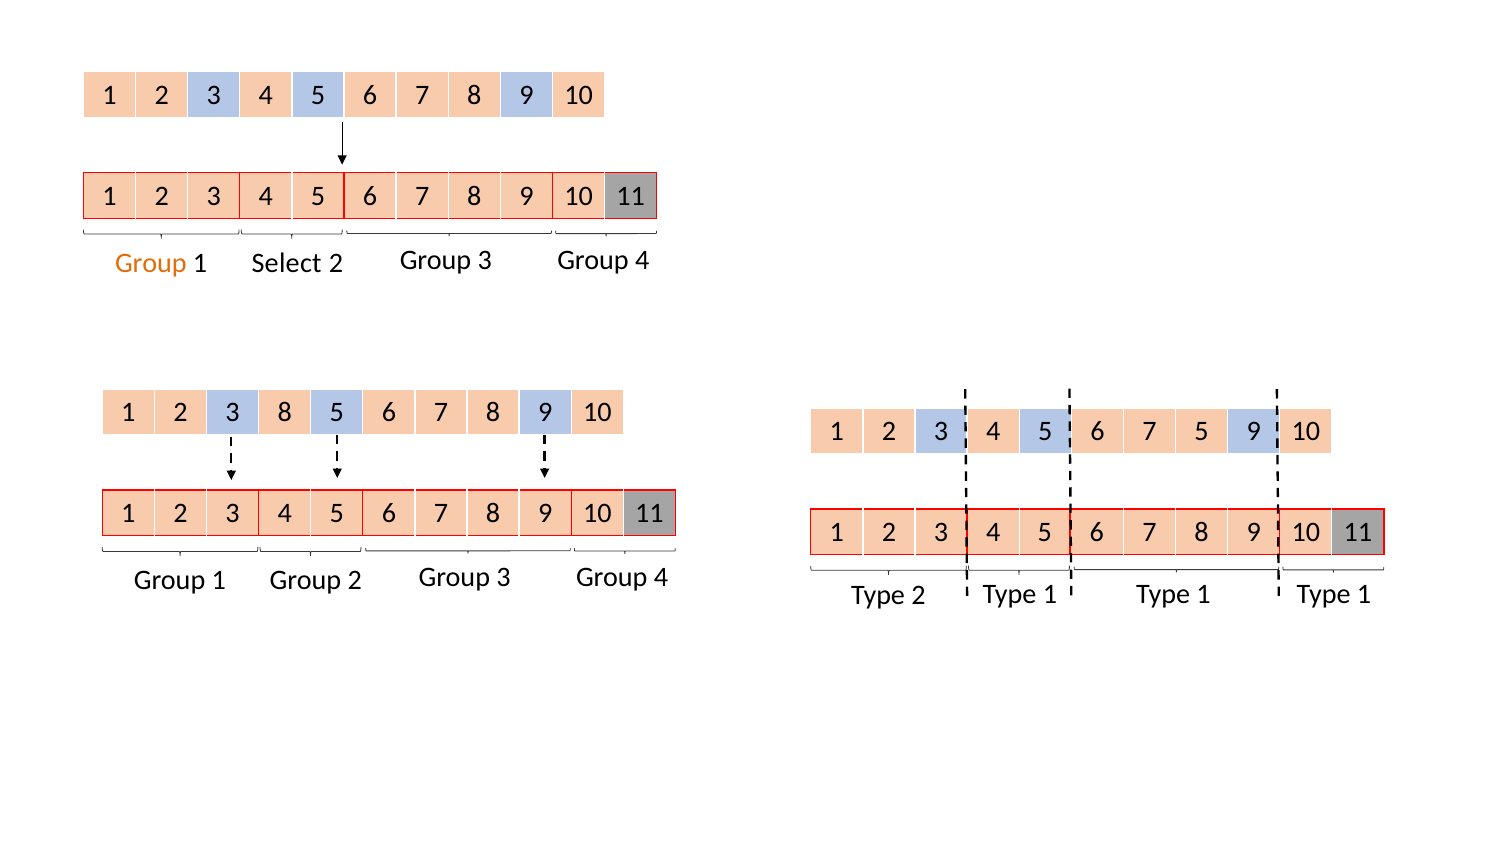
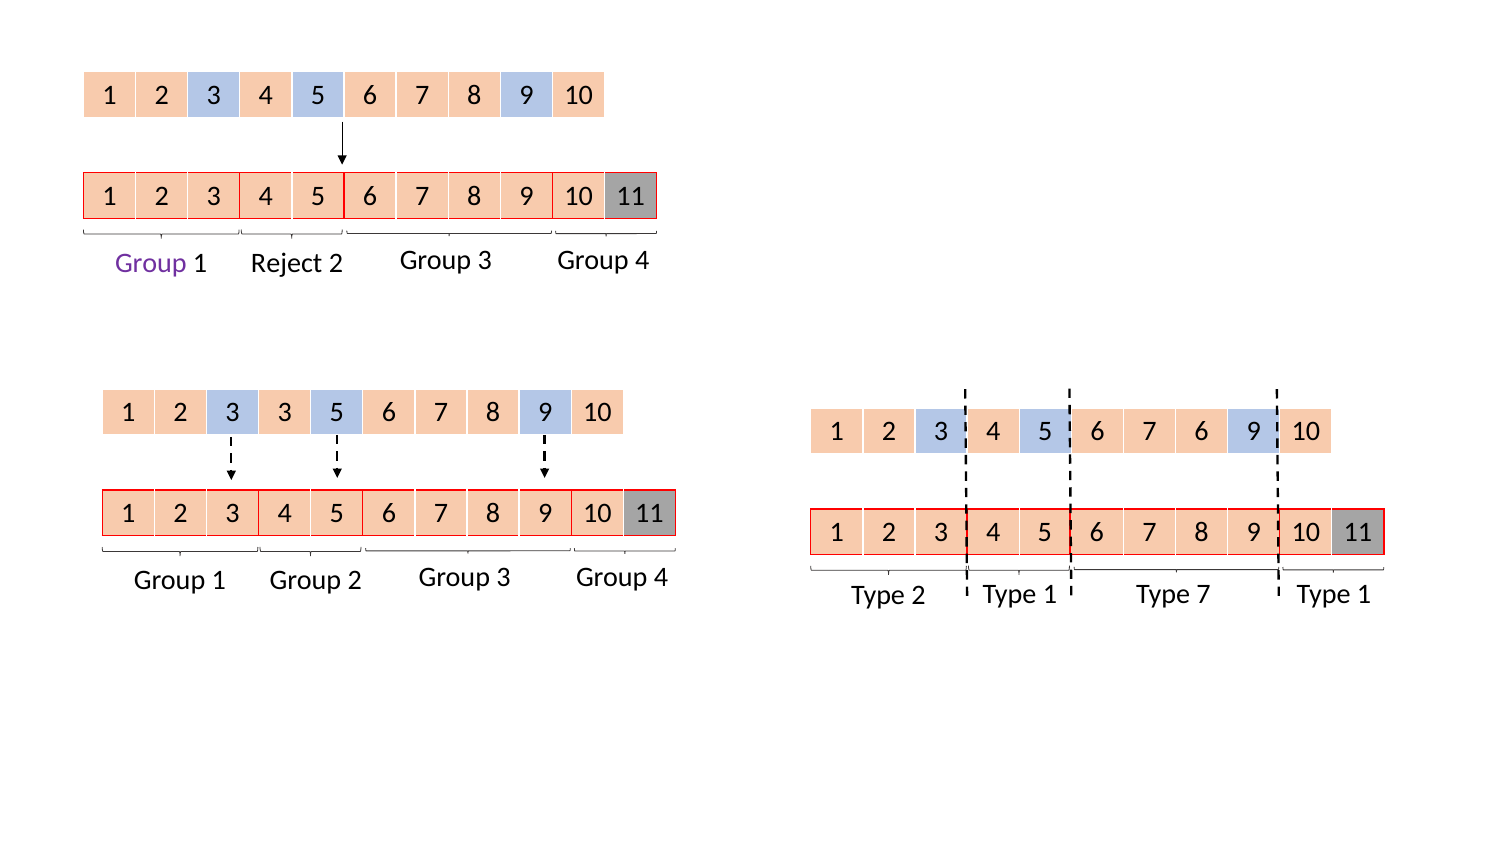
Group colour: orange -> purple (151, 263)
Select: Select -> Reject (287, 263)
3 8: 8 -> 3 (285, 412)
7 5: 5 -> 6 (1202, 431)
1: 1 -> 7 (1204, 594)
